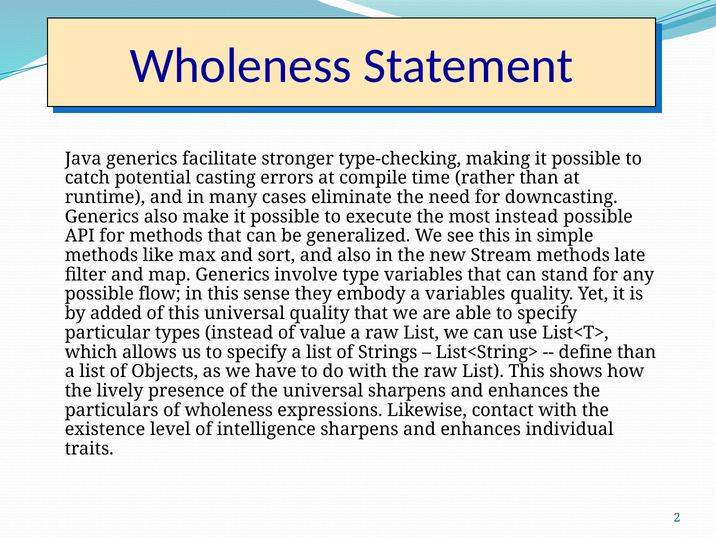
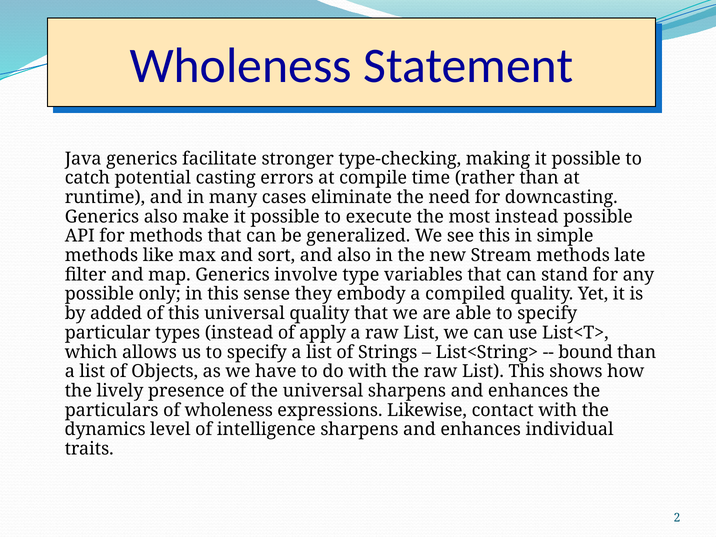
flow: flow -> only (160, 294)
a variables: variables -> compiled (465, 294)
value: value -> apply (323, 333)
define: define -> bound (586, 352)
existence: existence -> dynamics (105, 429)
